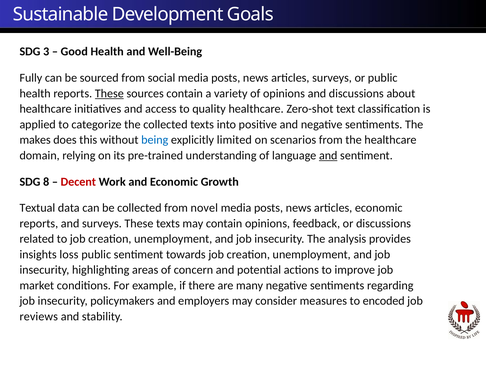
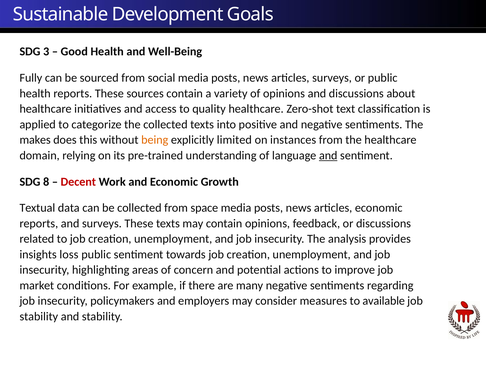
These underline: present -> none (109, 93)
being colour: blue -> orange (155, 140)
scenarios: scenarios -> instances (293, 140)
novel: novel -> space (204, 208)
encoded: encoded -> available (384, 301)
reviews: reviews -> stability (39, 316)
